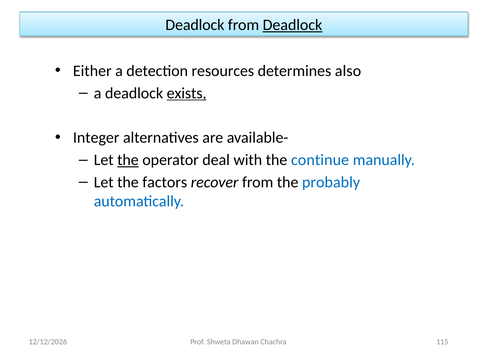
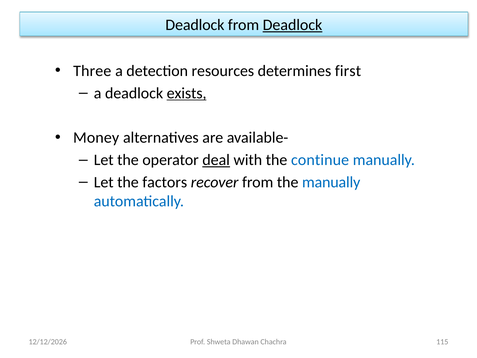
Either: Either -> Three (92, 71)
also: also -> first (348, 71)
Integer: Integer -> Money (96, 138)
the underline: present -> none (128, 160)
deal underline: none -> present (216, 160)
the probably: probably -> manually (331, 182)
